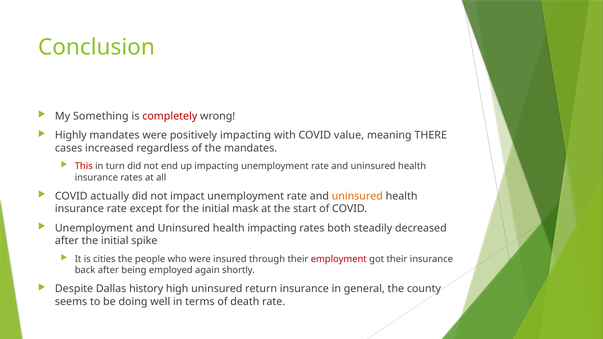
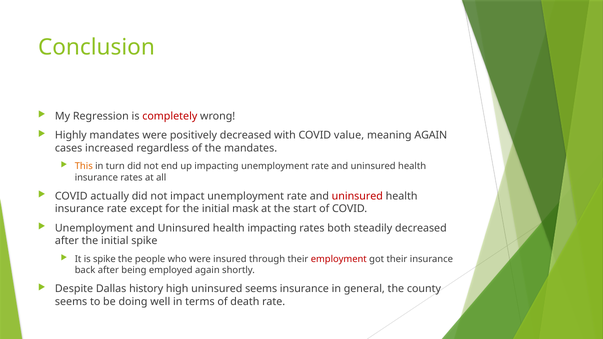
Something: Something -> Regression (101, 116)
positively impacting: impacting -> decreased (246, 135)
meaning THERE: THERE -> AGAIN (431, 135)
This colour: red -> orange (84, 166)
uninsured colour: orange -> red (357, 196)
is cities: cities -> spike (104, 259)
uninsured return: return -> seems (261, 289)
